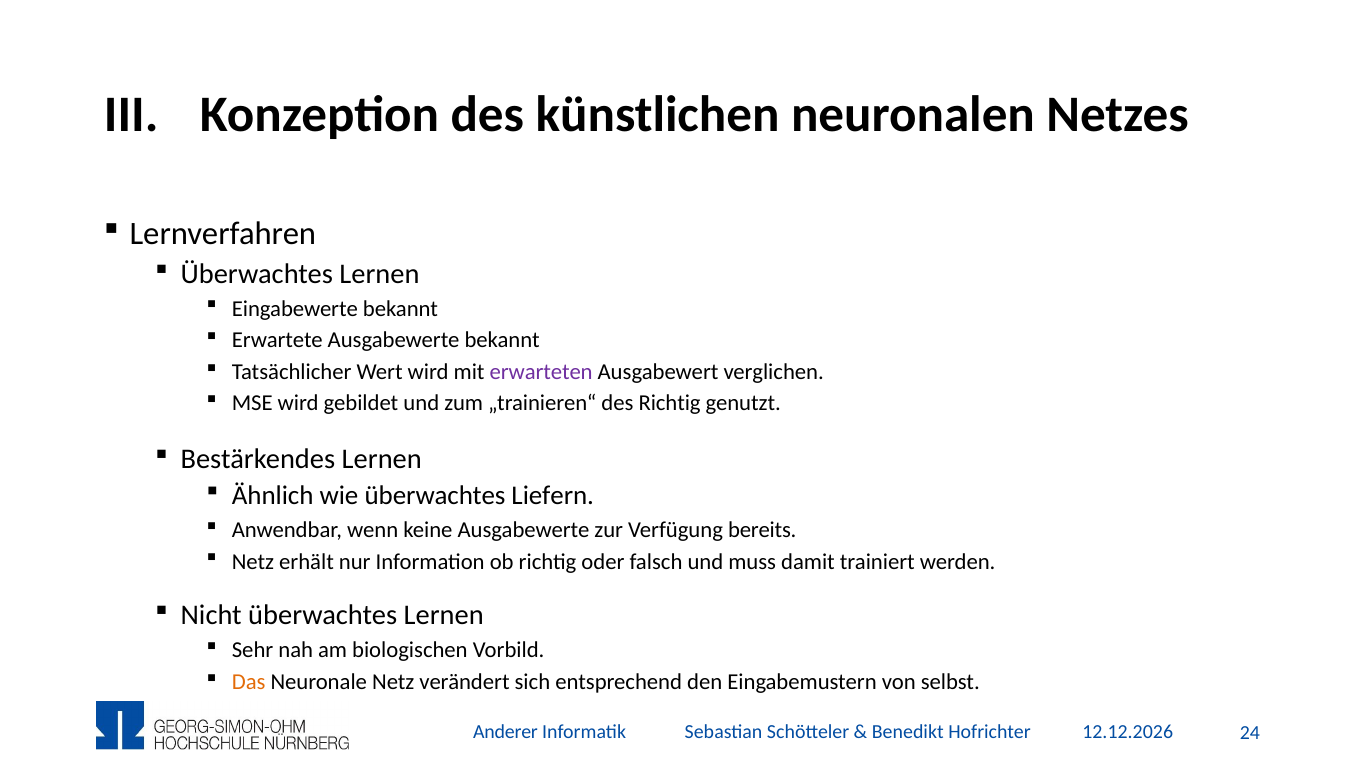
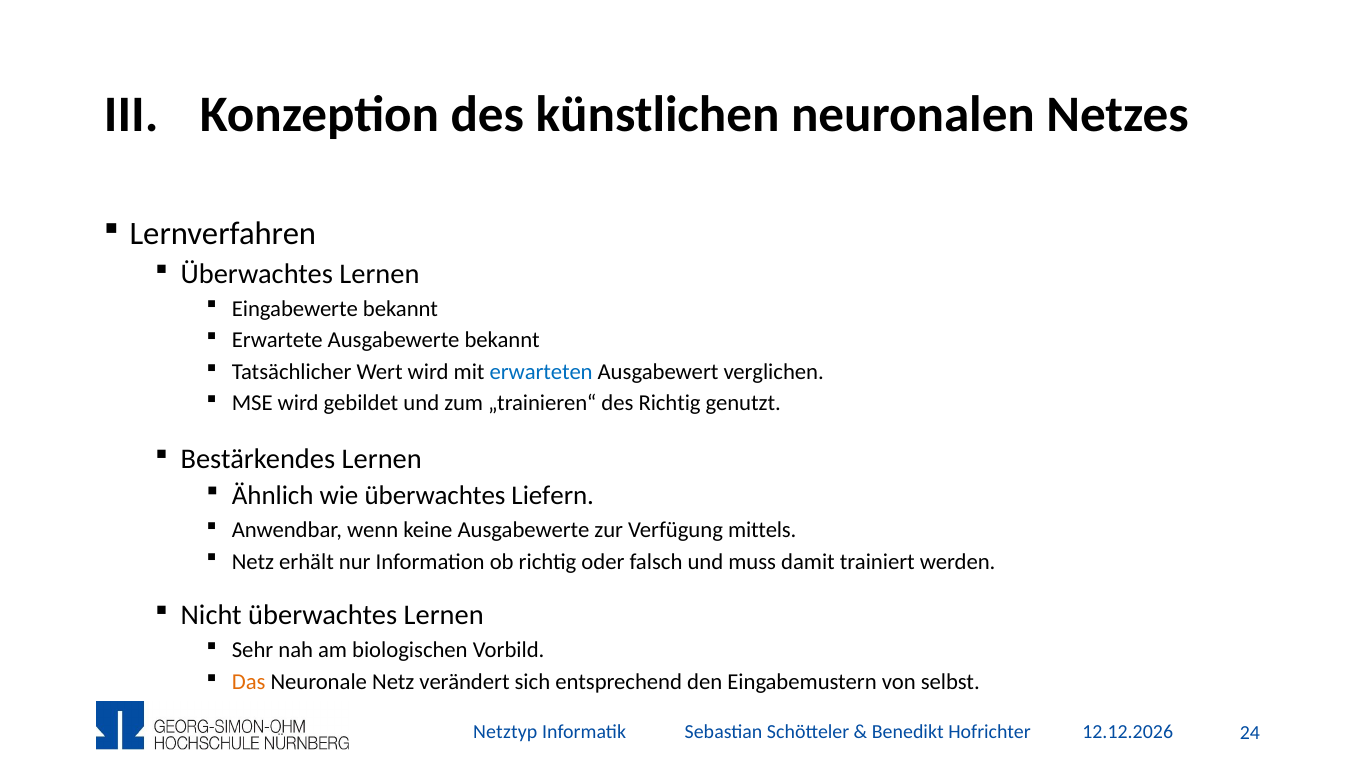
erwarteten colour: purple -> blue (541, 372)
bereits: bereits -> mittels (762, 530)
Anderer: Anderer -> Netztyp (505, 732)
